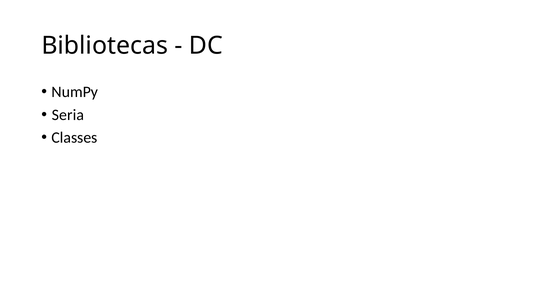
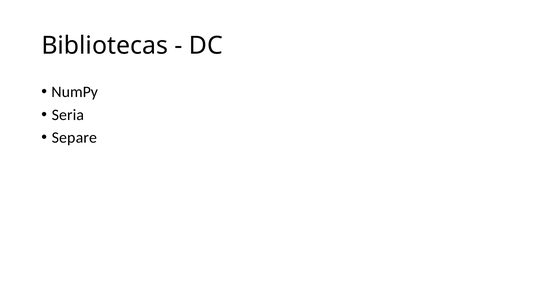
Classes: Classes -> Separe (74, 137)
